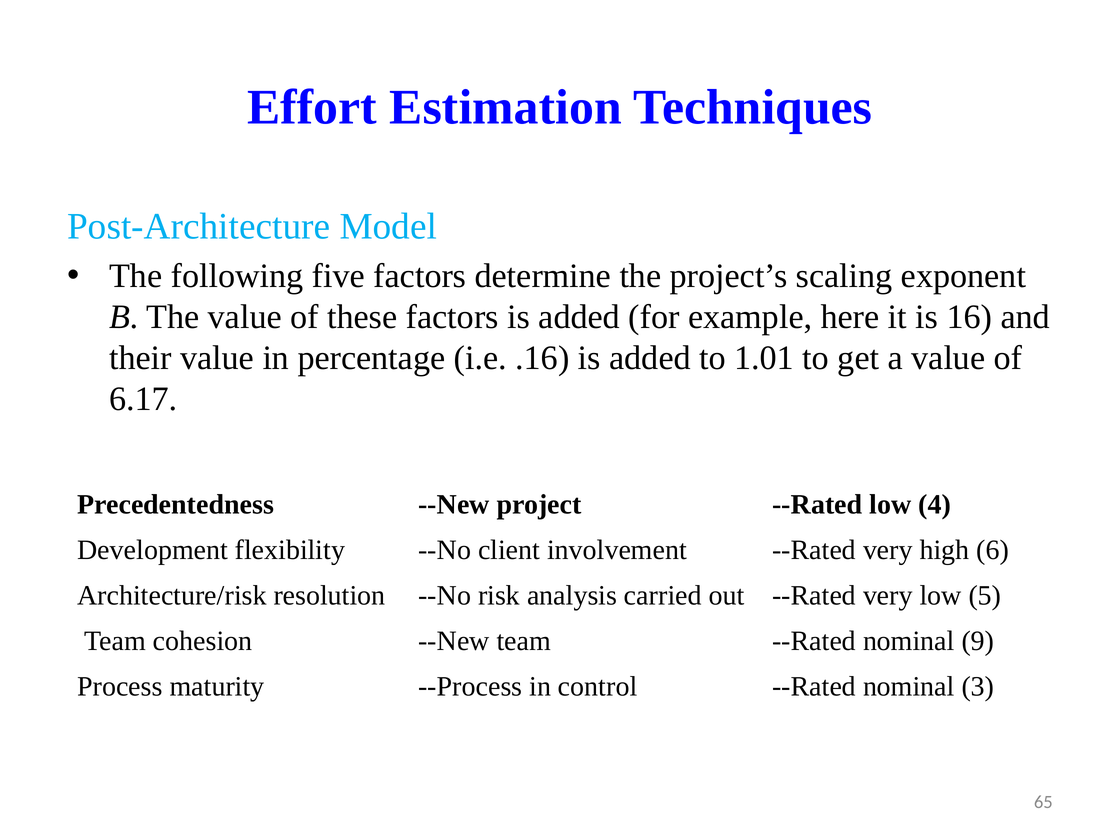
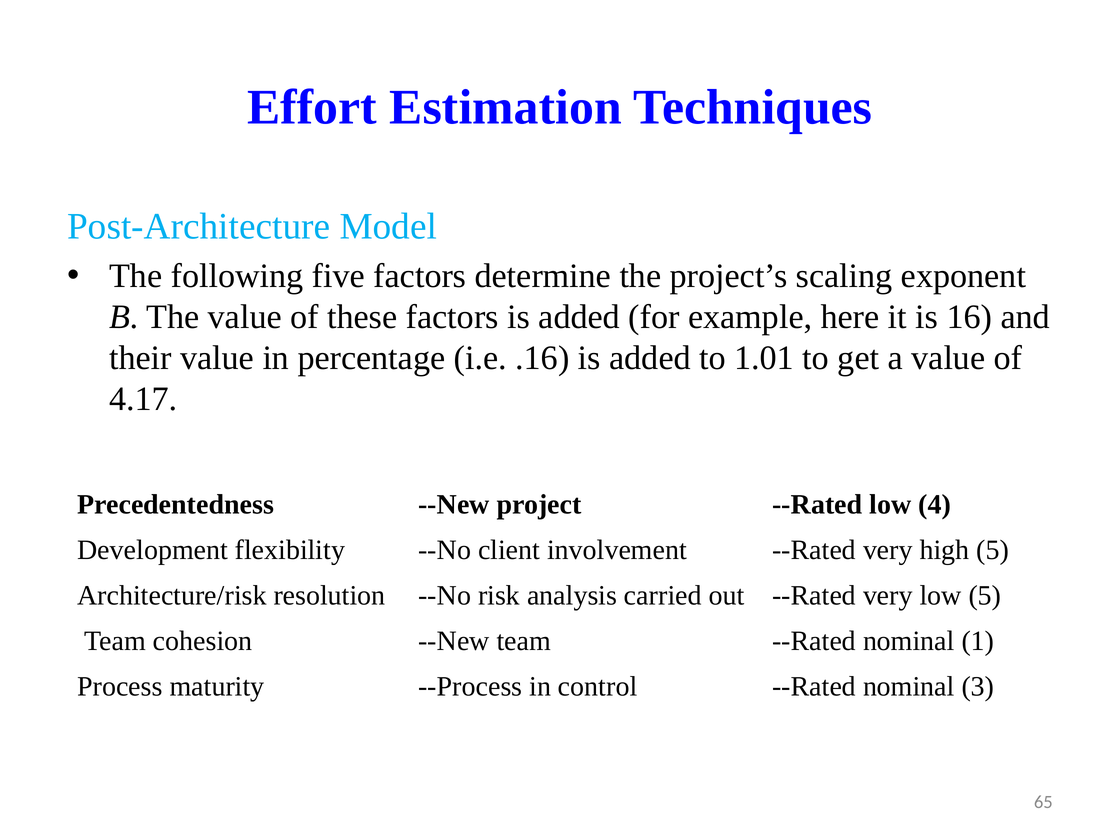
6.17: 6.17 -> 4.17 (143, 399)
high 6: 6 -> 5 (993, 550)
9: 9 -> 1 (978, 641)
